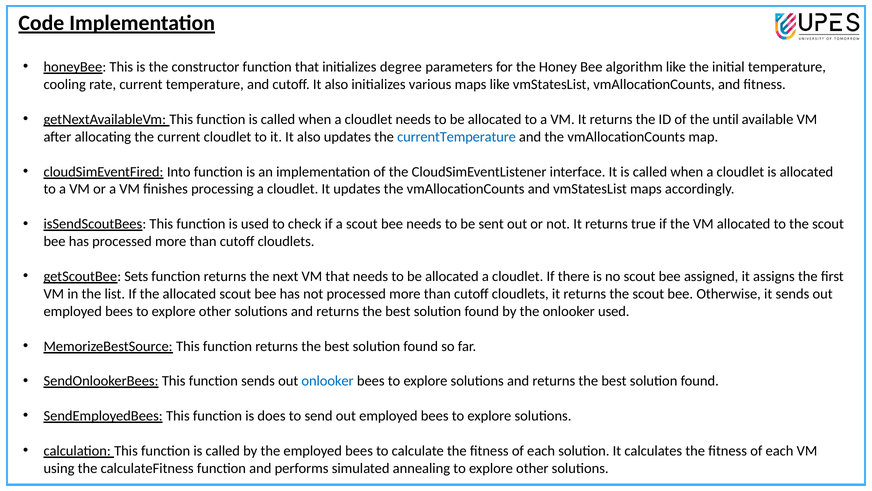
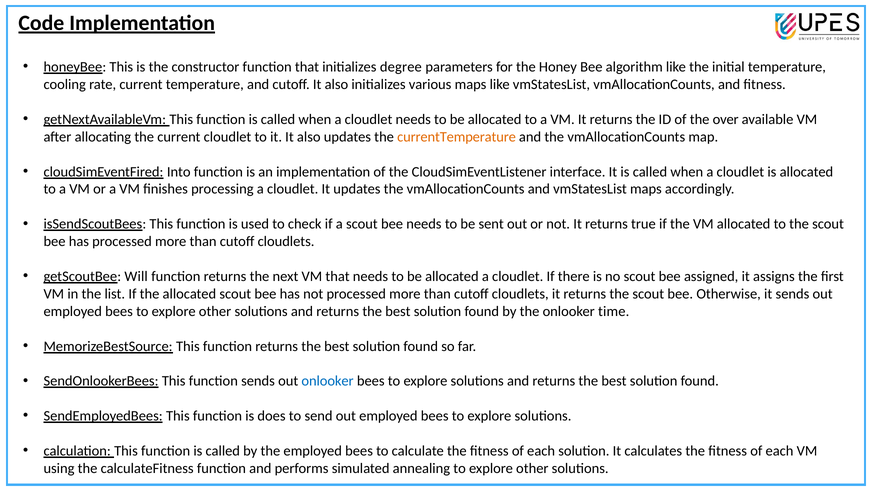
until: until -> over (726, 119)
currentTemperature colour: blue -> orange (457, 137)
Sets: Sets -> Will (136, 276)
onlooker used: used -> time (614, 311)
